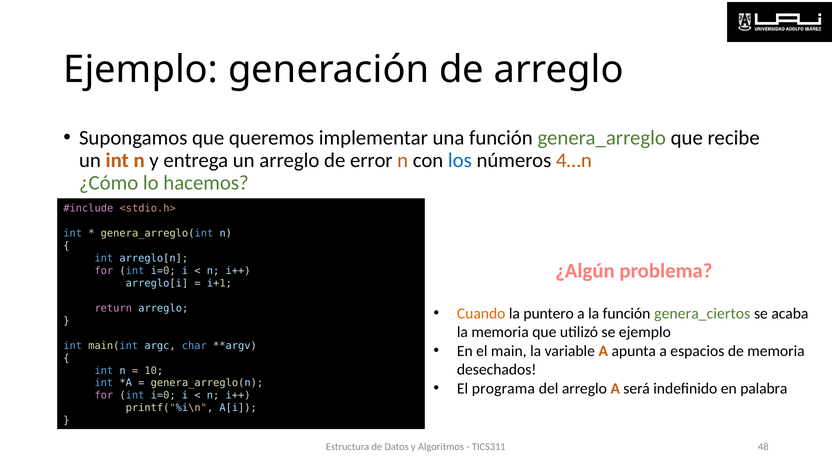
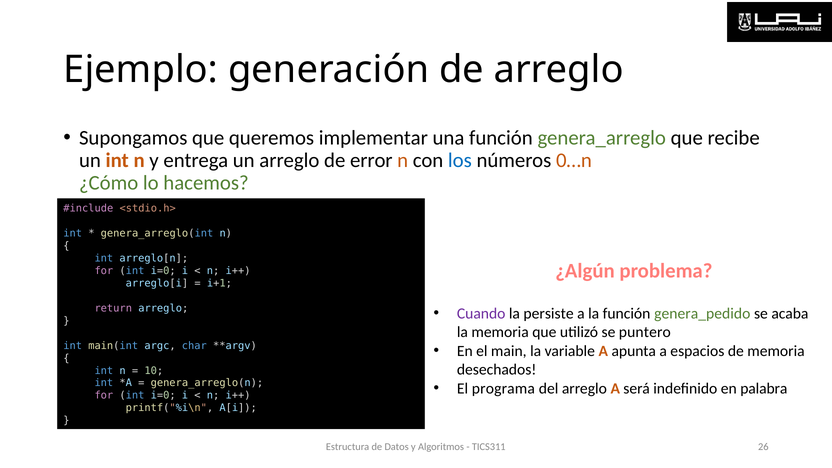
4…n: 4…n -> 0…n (574, 160)
Cuando colour: orange -> purple (481, 314)
puntero: puntero -> persiste (549, 314)
genera_ciertos: genera_ciertos -> genera_pedido (702, 314)
se ejemplo: ejemplo -> puntero (645, 332)
48: 48 -> 26 (763, 447)
